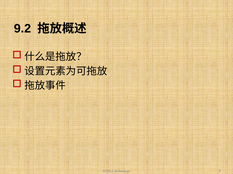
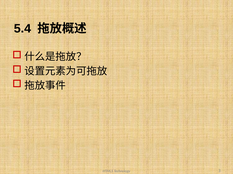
9.2: 9.2 -> 5.4 (23, 29)
